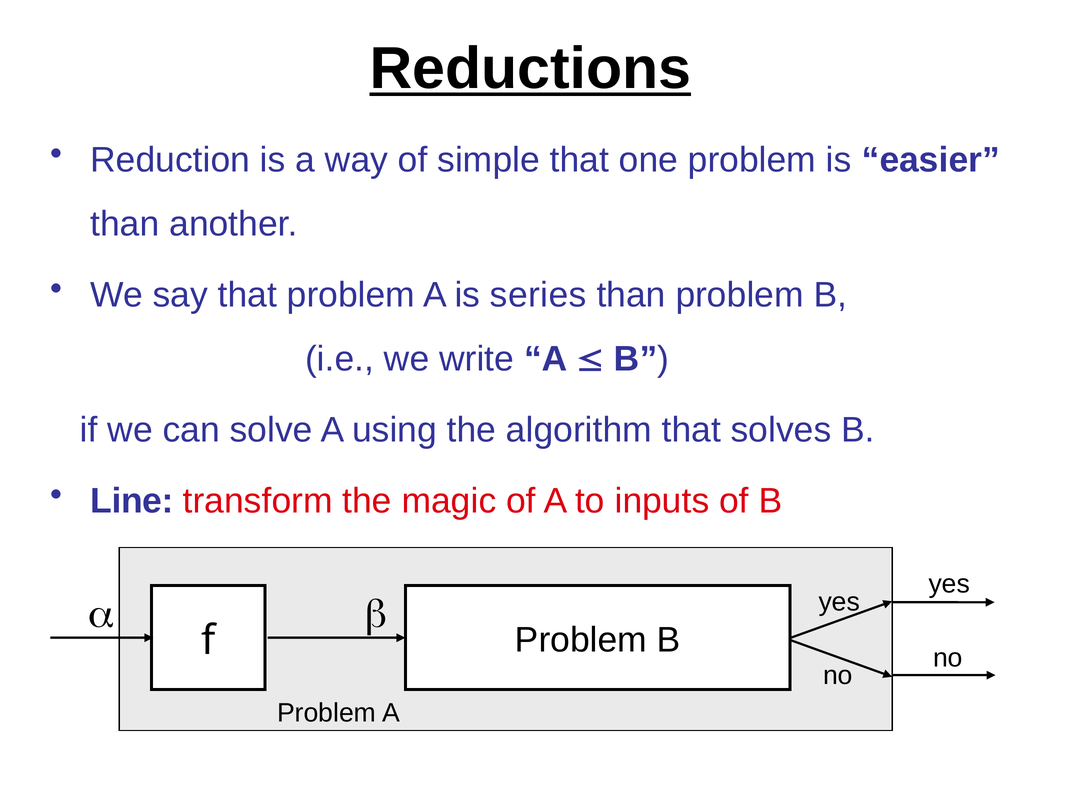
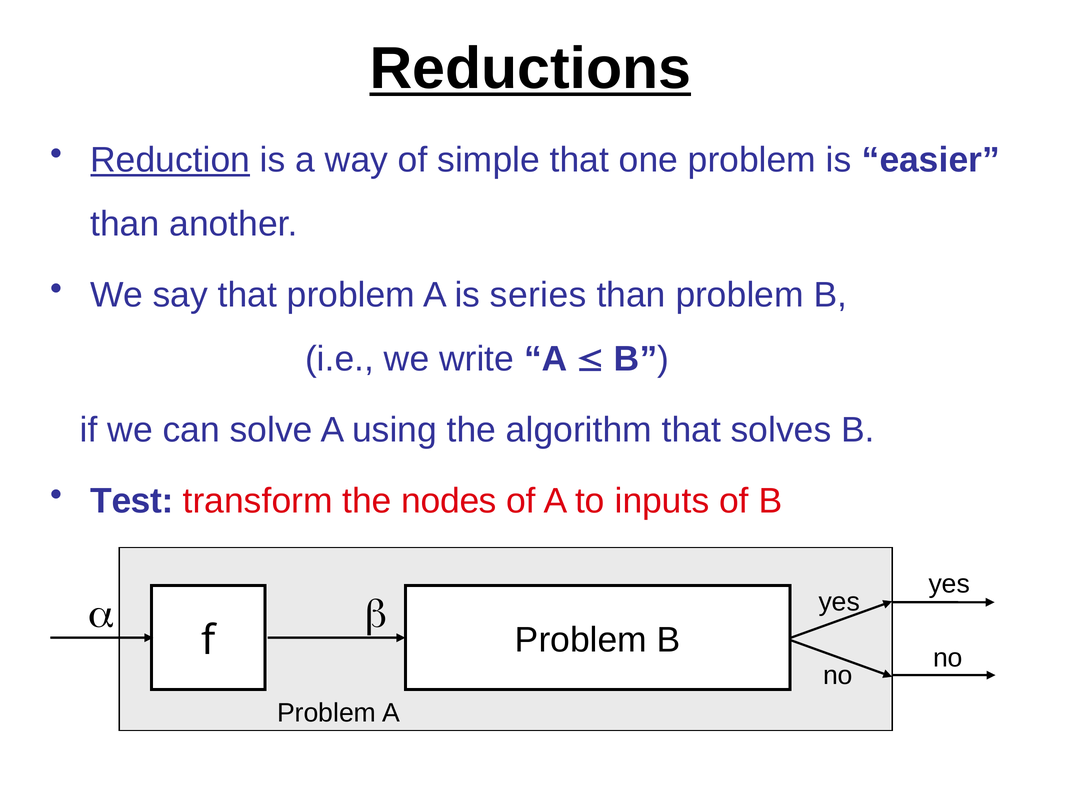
Reduction underline: none -> present (170, 160)
Line: Line -> Test (132, 501)
magic: magic -> nodes (449, 501)
